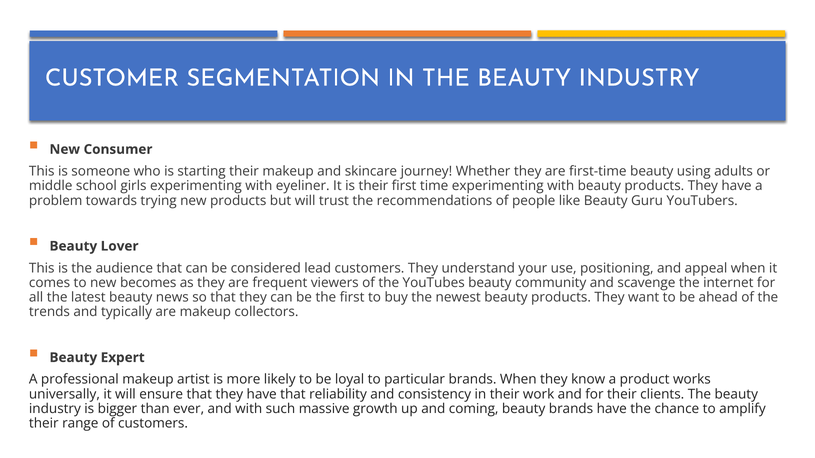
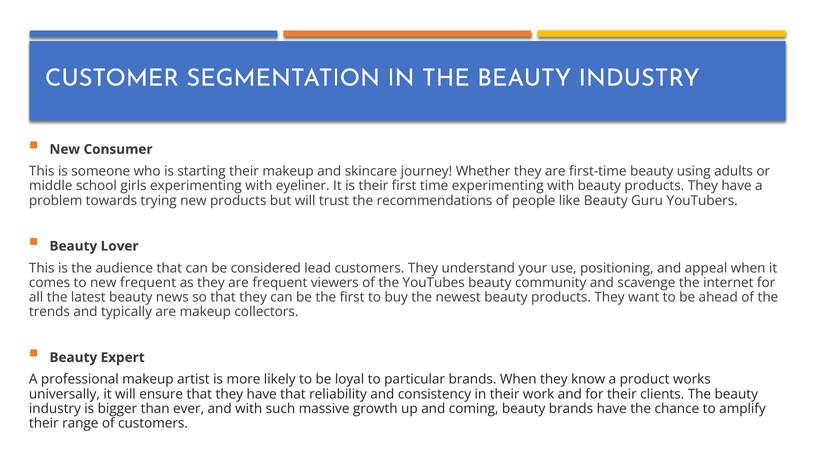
new becomes: becomes -> frequent (148, 283)
